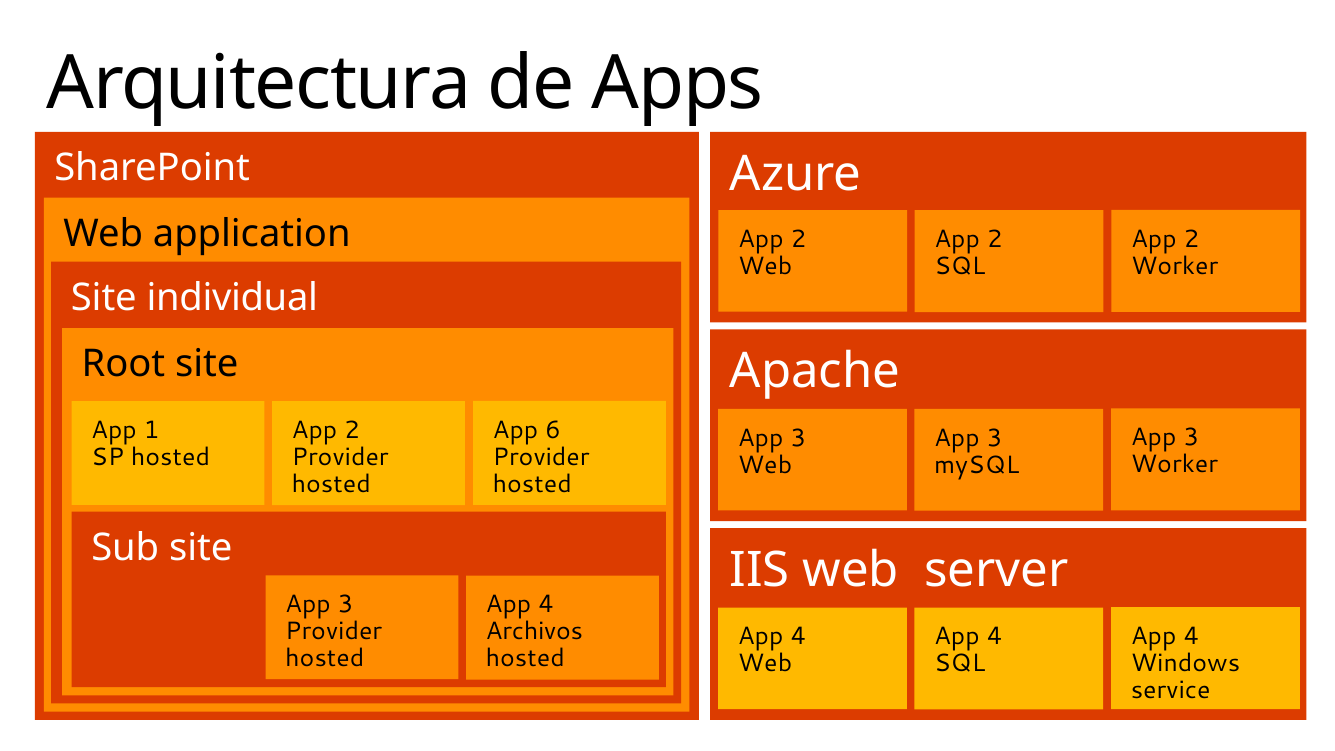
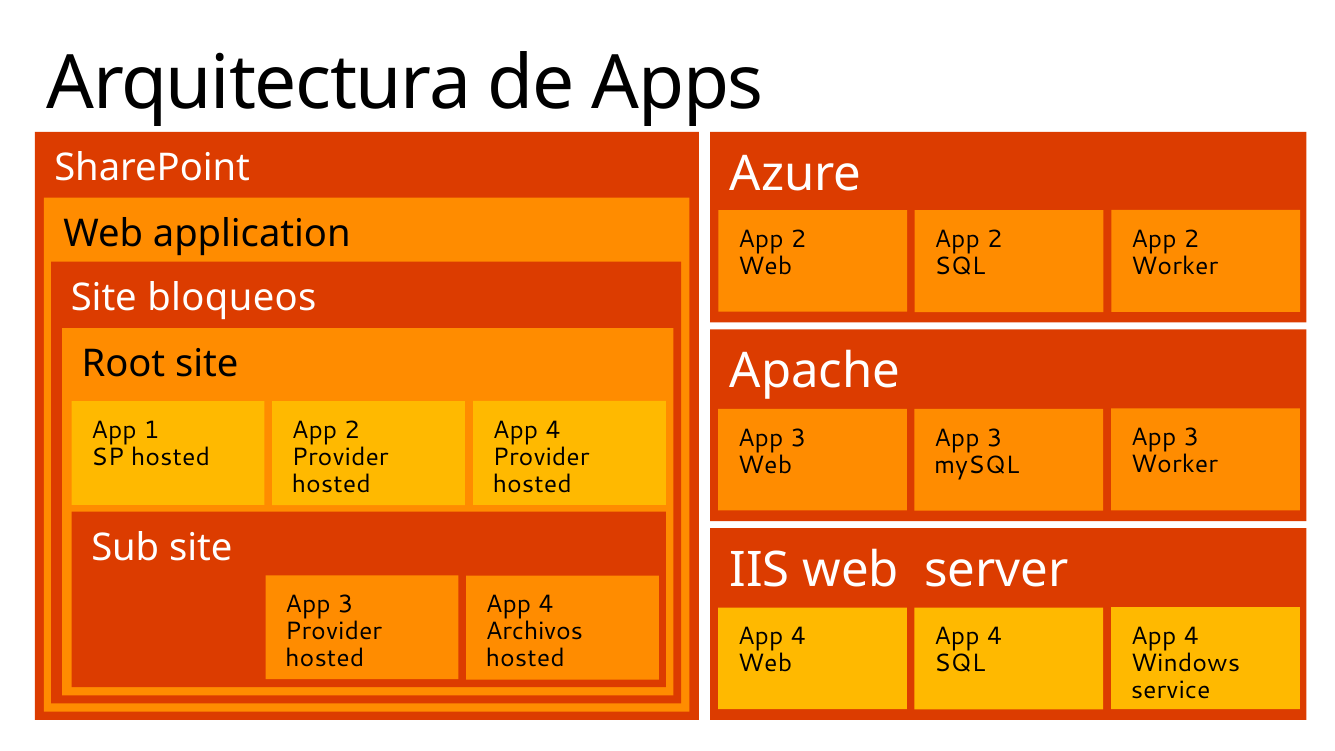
individual: individual -> bloqueos (232, 298)
6: 6 -> 4 (553, 430)
